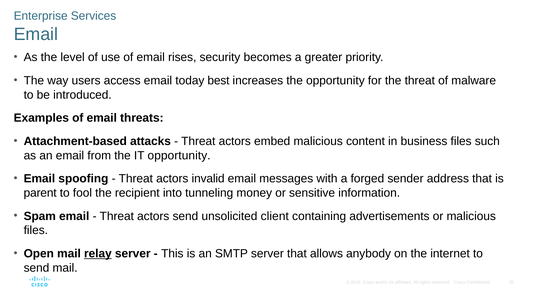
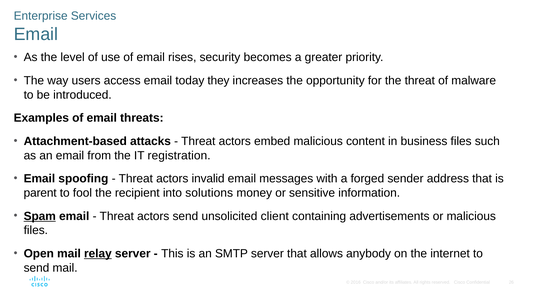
best: best -> they (218, 80)
IT opportunity: opportunity -> registration (179, 155)
tunneling: tunneling -> solutions (209, 193)
Spam underline: none -> present (40, 216)
